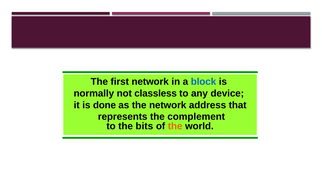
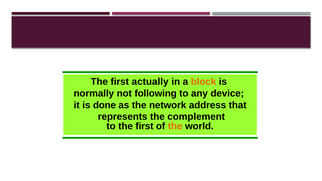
first network: network -> actually (150, 82)
block colour: blue -> orange (203, 82)
classless: classless -> following (156, 93)
to the bits: bits -> first (144, 126)
